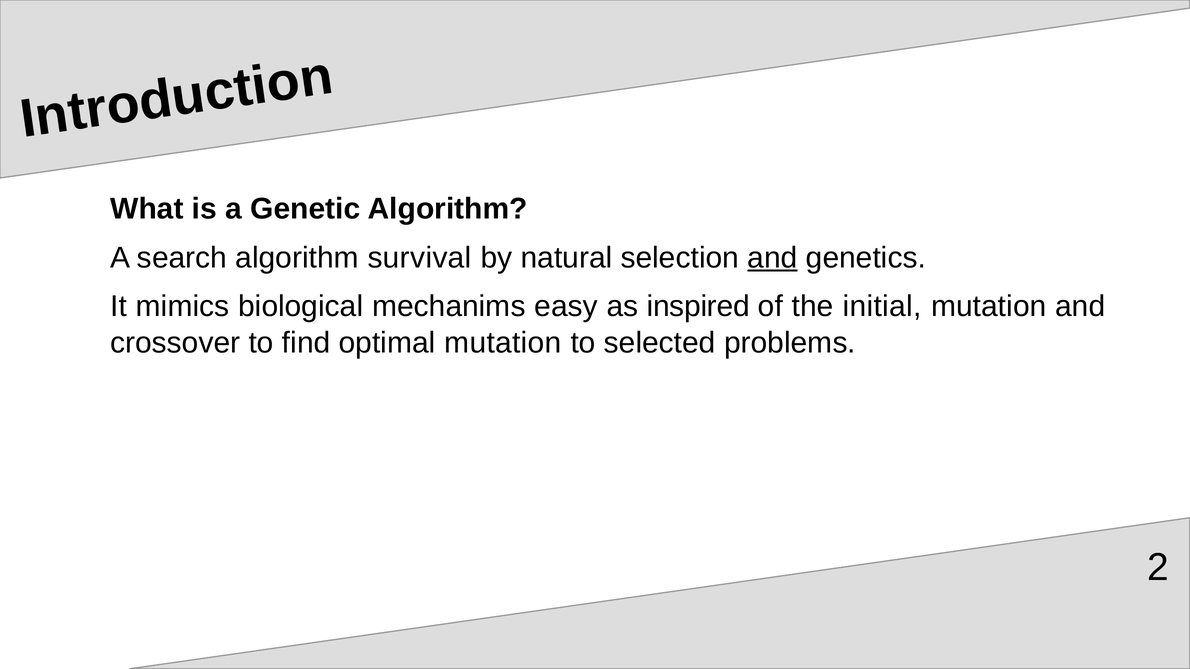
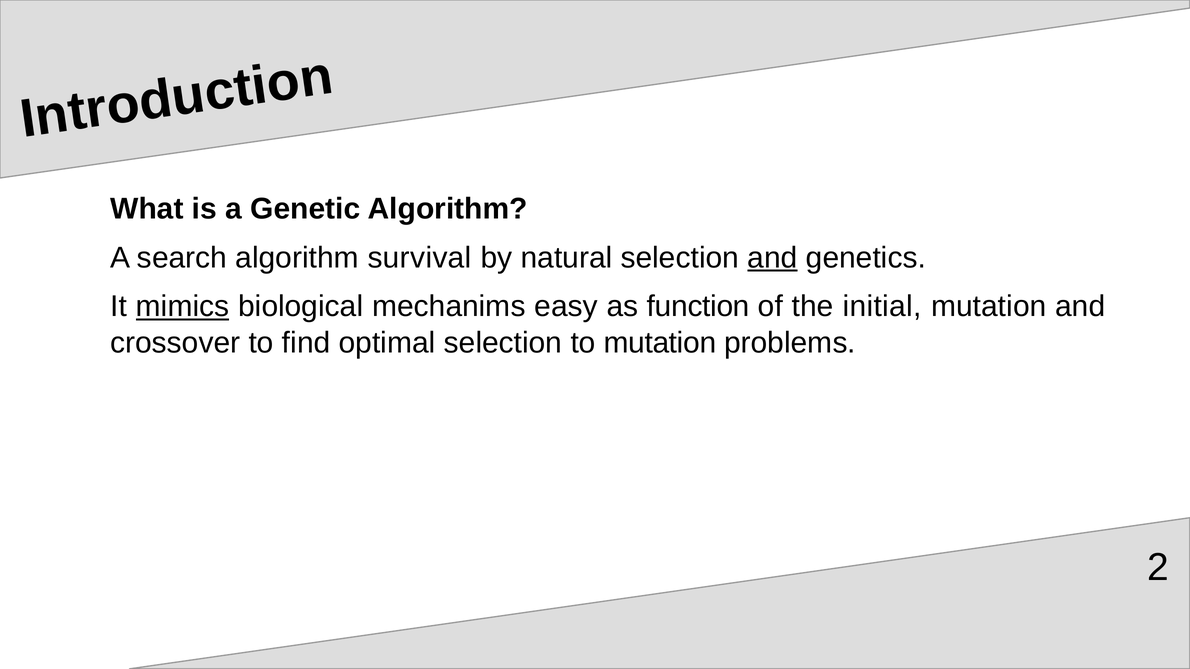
mimics underline: none -> present (183, 307)
inspired: inspired -> function (698, 307)
optimal mutation: mutation -> selection (503, 343)
to selected: selected -> mutation (660, 343)
